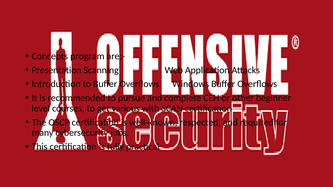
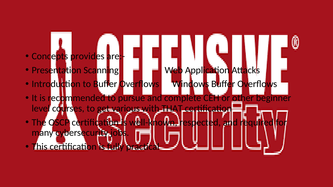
program: program -> provides (87, 56)
SCAN: SCAN -> THAT (172, 109)
